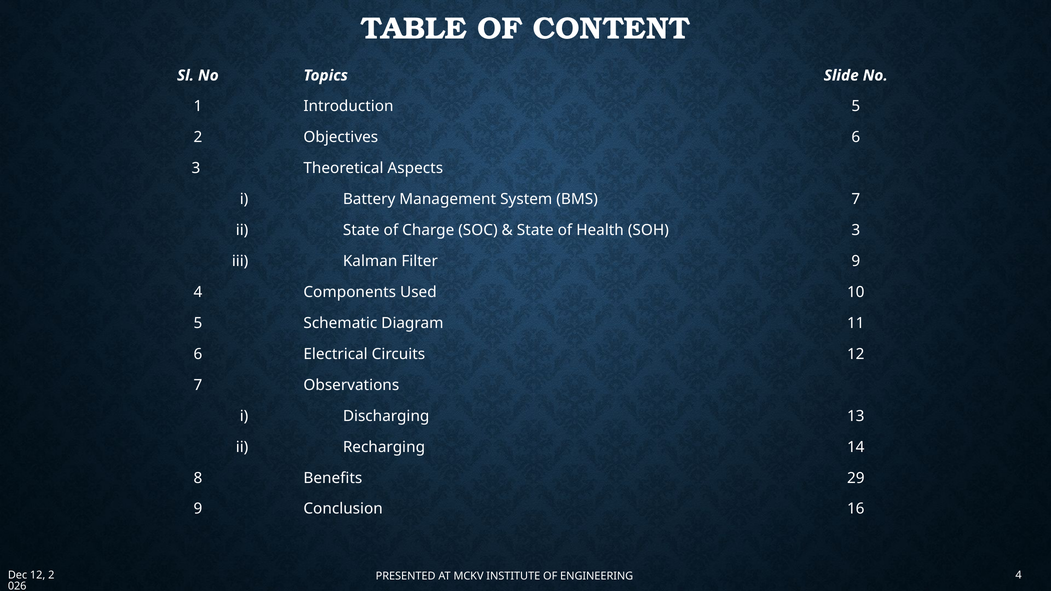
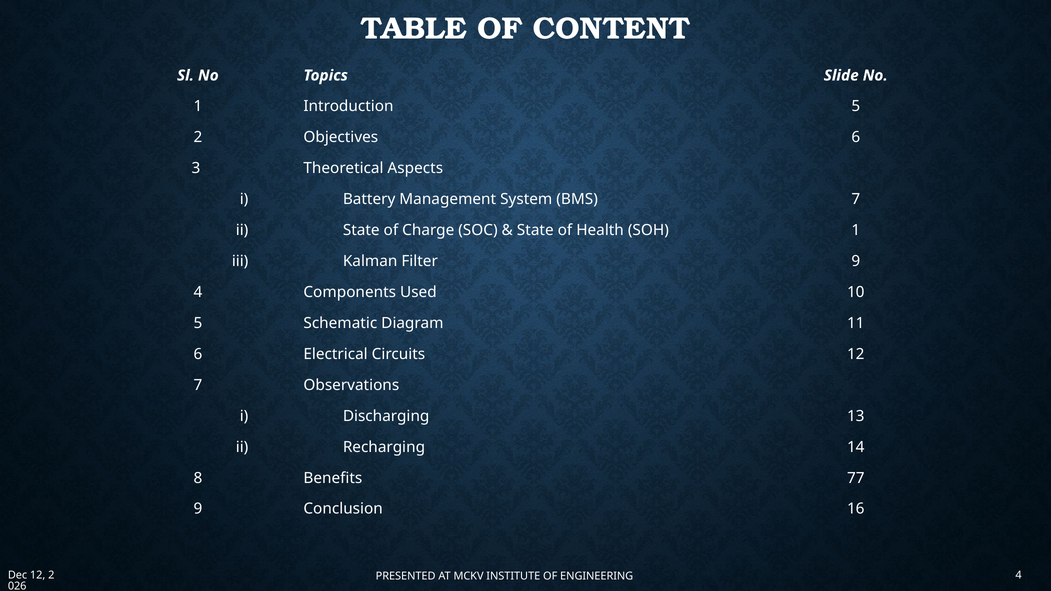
SOH 3: 3 -> 1 (856, 230)
29: 29 -> 77 (856, 478)
